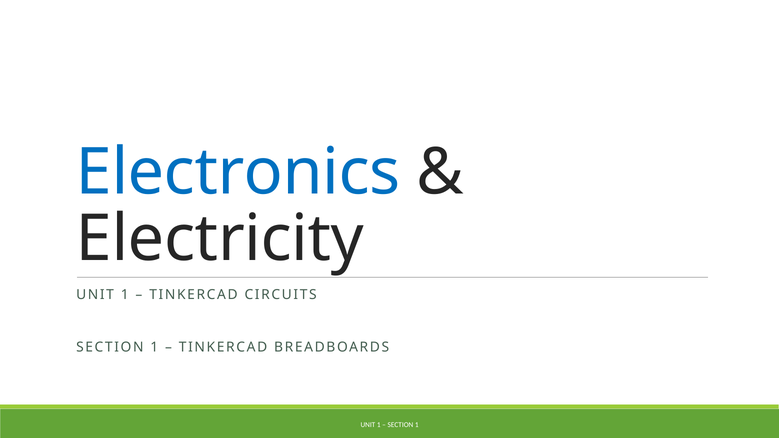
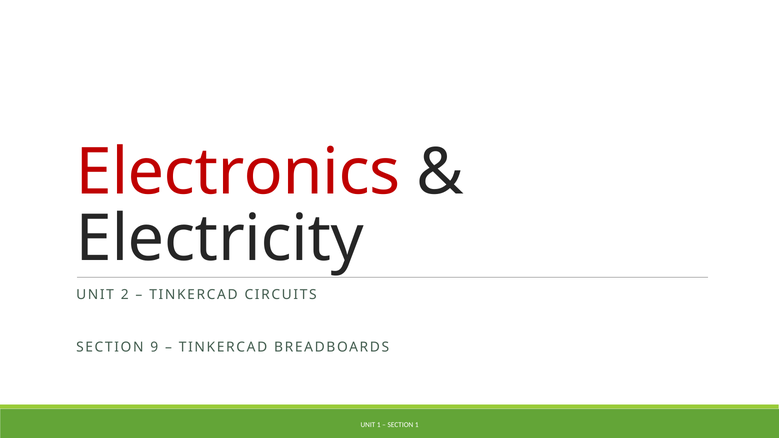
Electronics colour: blue -> red (238, 173)
1: 1 -> 2 (125, 295)
1: 1 -> 9 (154, 348)
